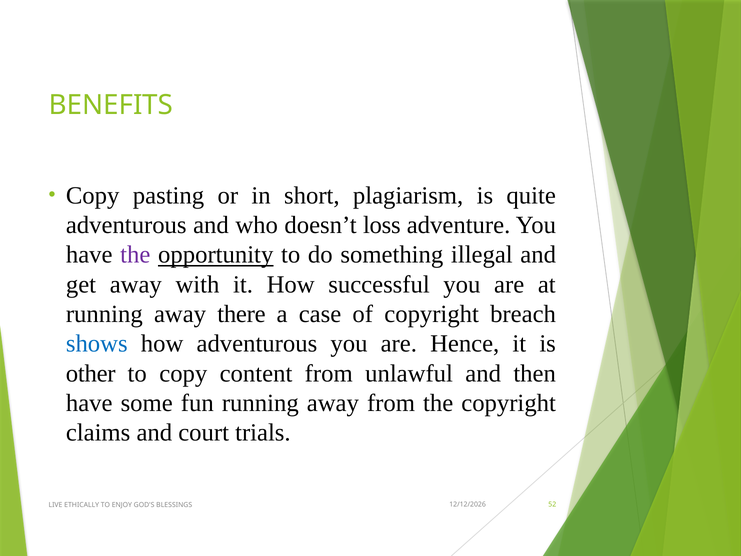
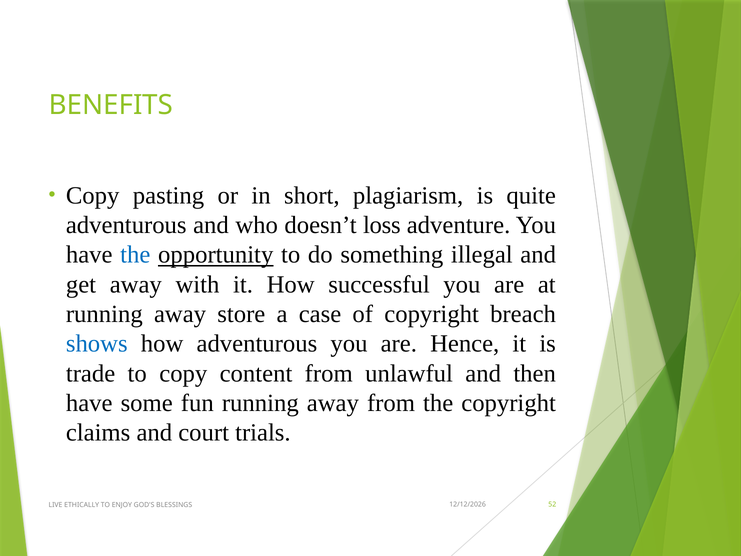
the colour: purple -> blue (135, 255)
there: there -> store (241, 314)
other: other -> trade (91, 373)
